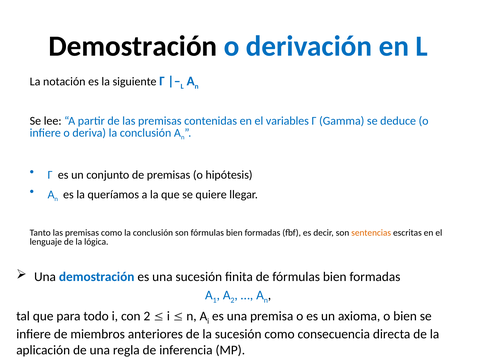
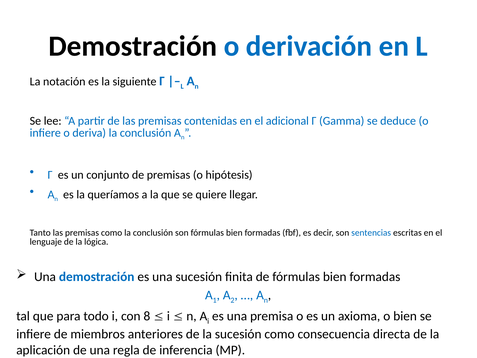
variables: variables -> adicional (287, 121)
sentencias colour: orange -> blue (371, 233)
con 2: 2 -> 8 (147, 316)
